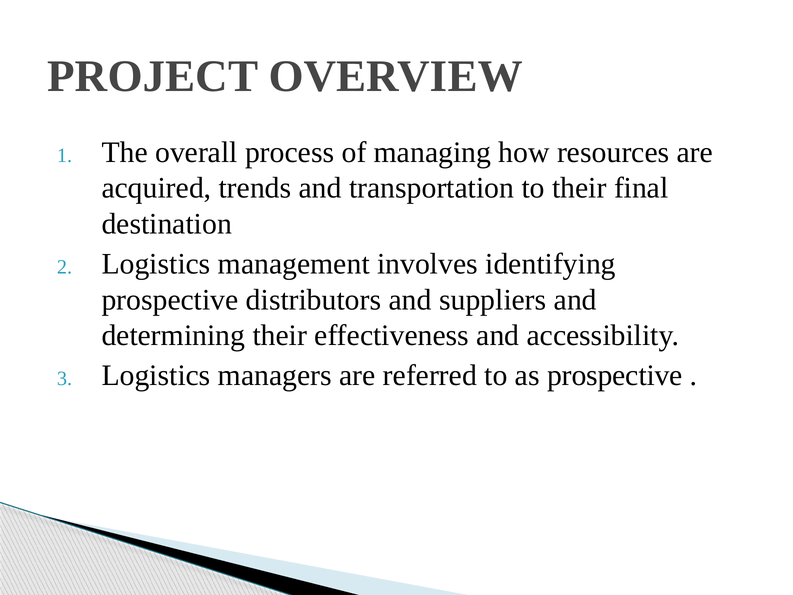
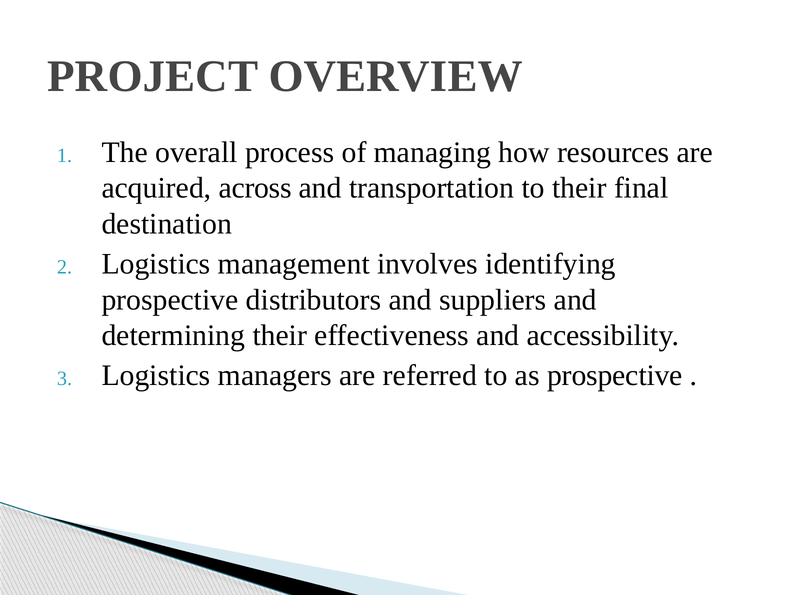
trends: trends -> across (255, 188)
